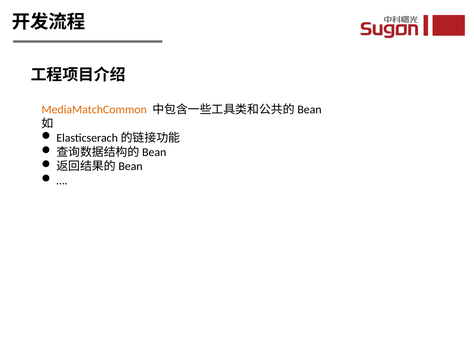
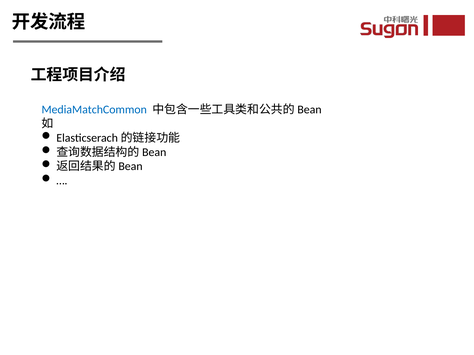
MediaMatchCommon colour: orange -> blue (94, 110)
